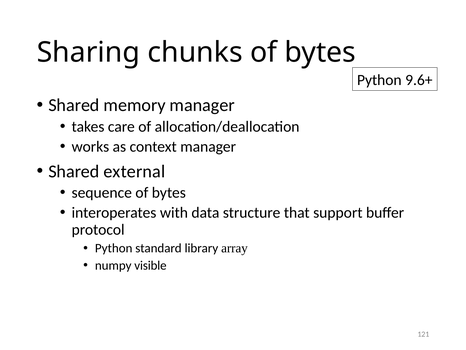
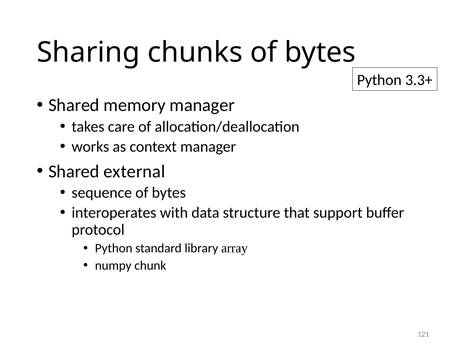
9.6+: 9.6+ -> 3.3+ (419, 80)
visible: visible -> chunk (150, 265)
